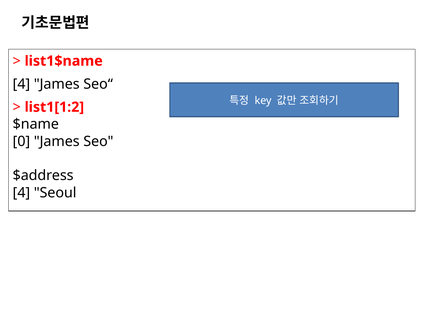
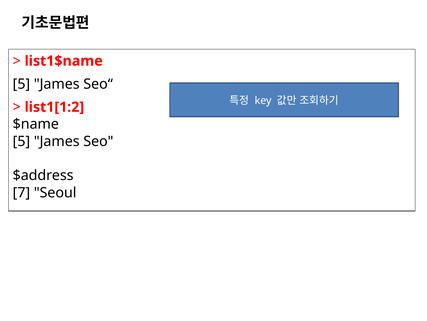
4: 4 -> 5 (21, 84)
0: 0 -> 5 (21, 141)
4: 4 -> 7 (21, 192)
